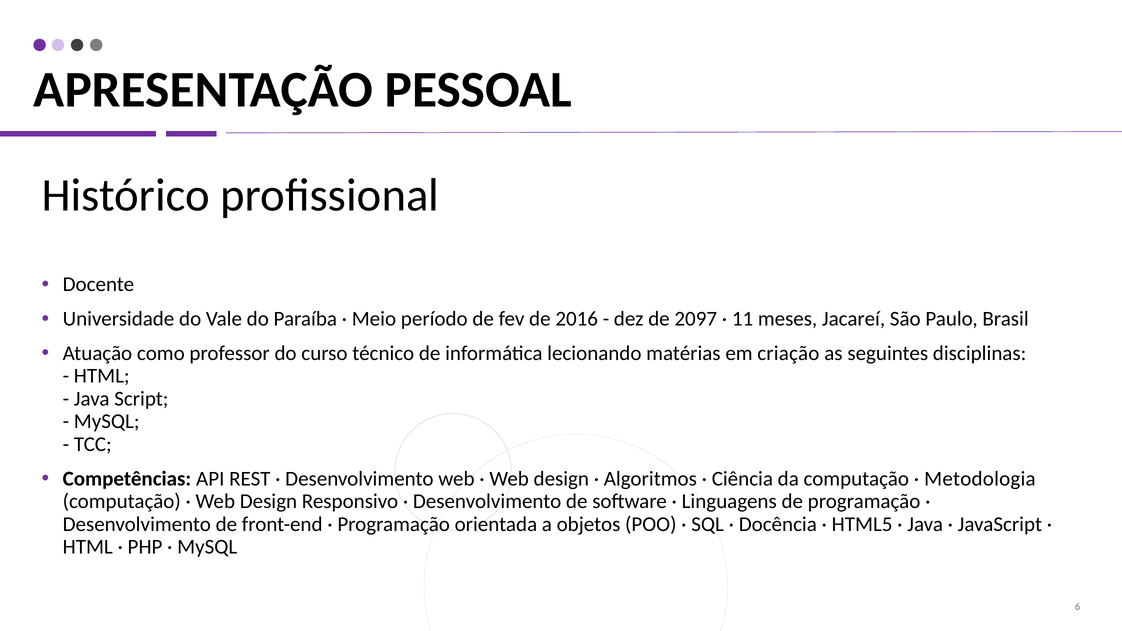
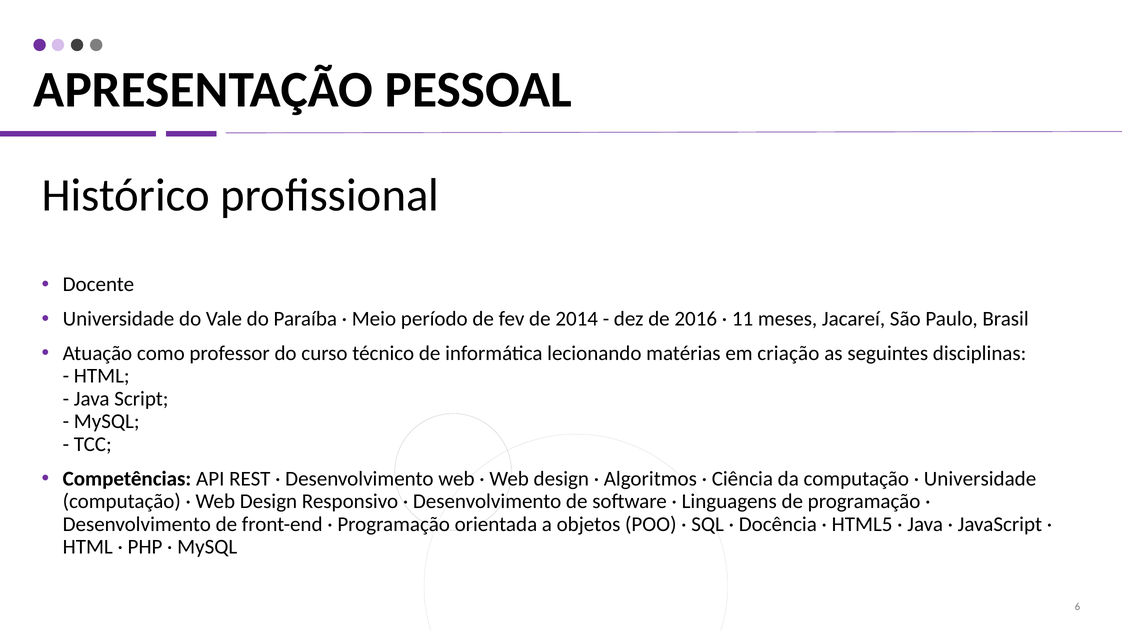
2016: 2016 -> 2014 (577, 319)
2097: 2097 -> 2016 (696, 319)
Metodologia: Metodologia -> Universidade (980, 479)
